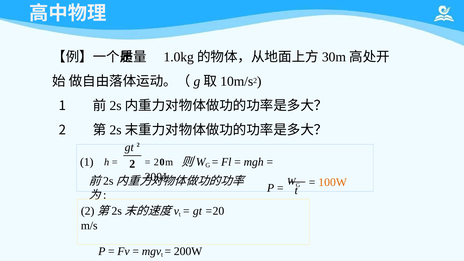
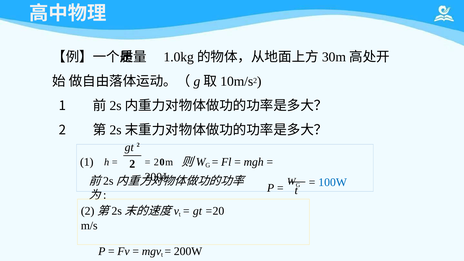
100W colour: orange -> blue (333, 182)
